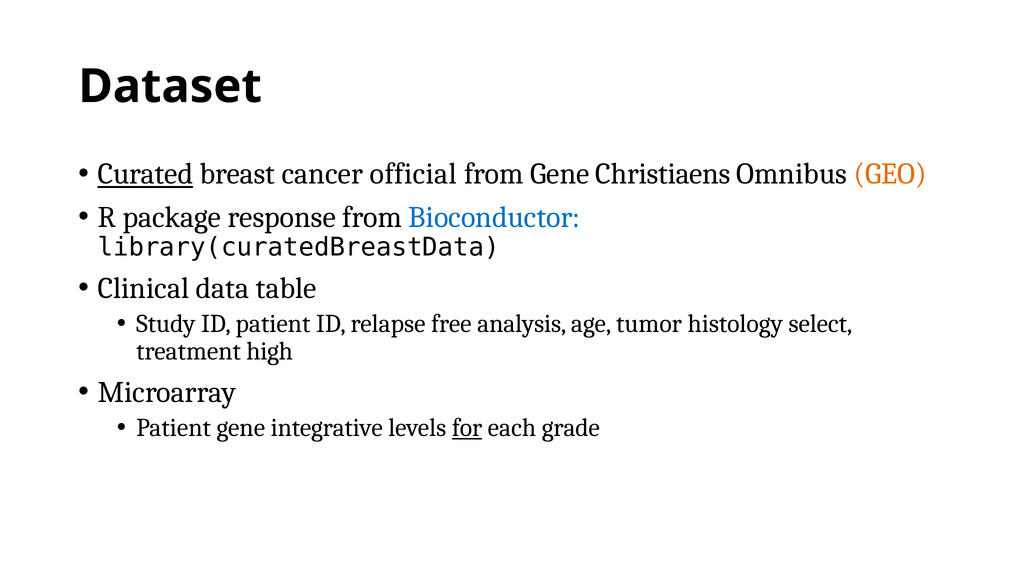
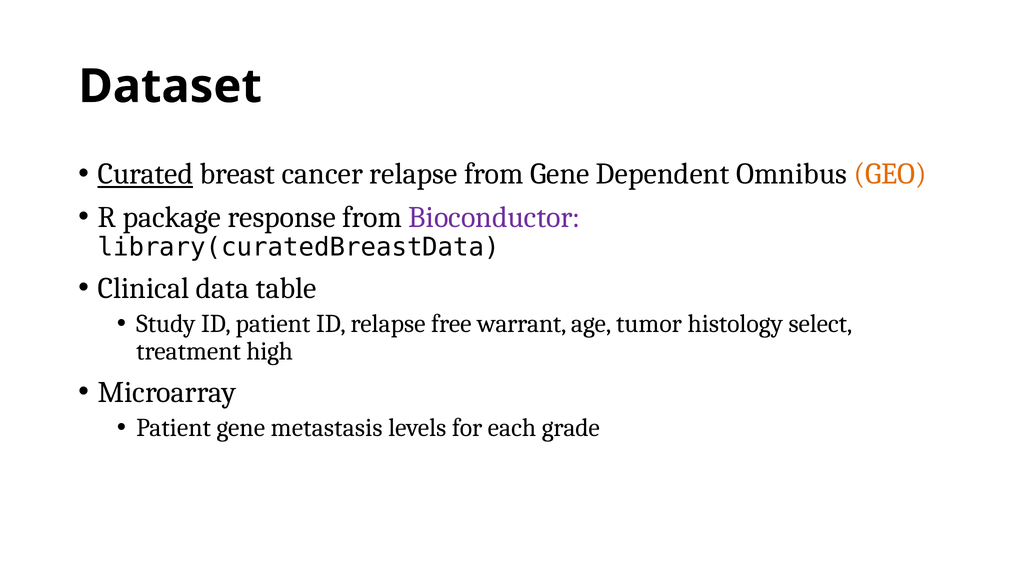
cancer official: official -> relapse (413, 174)
Christiaens: Christiaens -> Dependent (663, 174)
Bioconductor colour: blue -> purple (494, 217)
analysis: analysis -> warrant (522, 323)
integrative: integrative -> metastasis (327, 427)
for underline: present -> none (467, 427)
